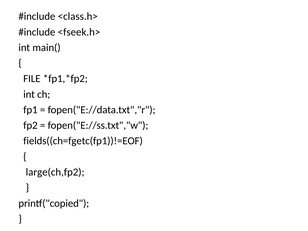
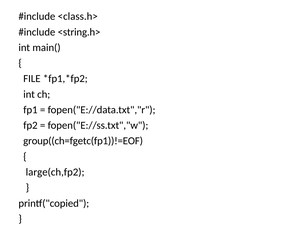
<fseek.h>: <fseek.h> -> <string.h> (79, 32)
fields((ch=fgetc(fp1))!=EOF: fields((ch=fgetc(fp1))!=EOF -> group((ch=fgetc(fp1))!=EOF (83, 141)
